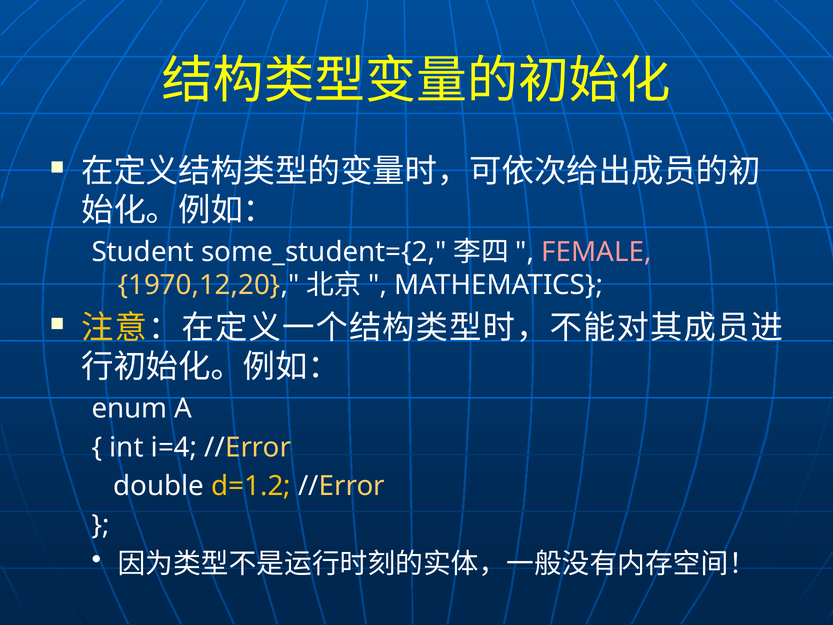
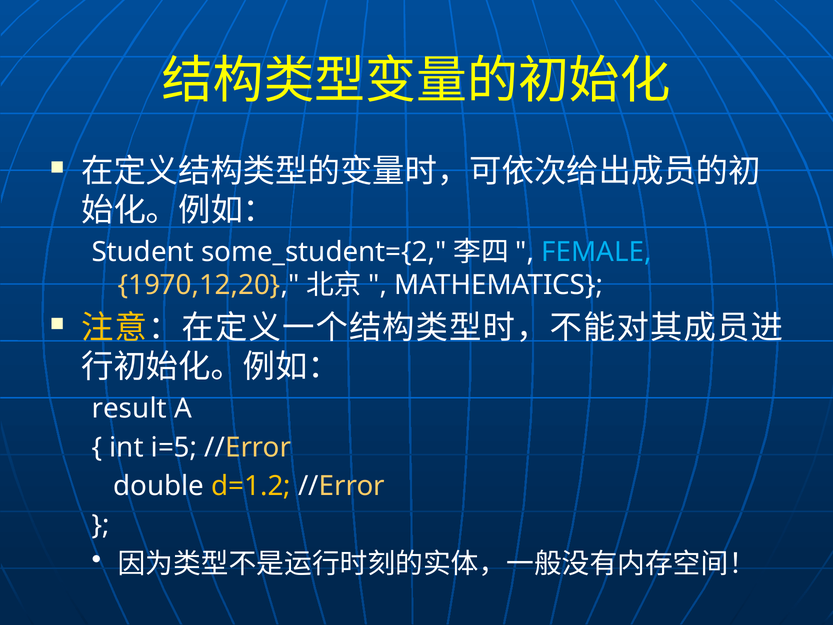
FEMALE colour: pink -> light blue (596, 252)
enum: enum -> result (129, 408)
i=4: i=4 -> i=5 (174, 447)
